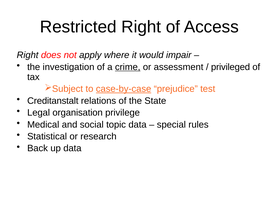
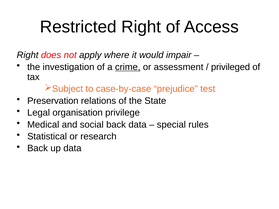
case-by-case underline: present -> none (124, 89)
Creditanstalt: Creditanstalt -> Preservation (53, 101)
social topic: topic -> back (116, 125)
